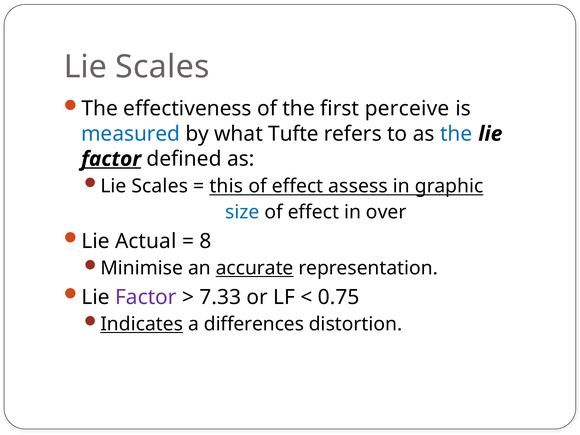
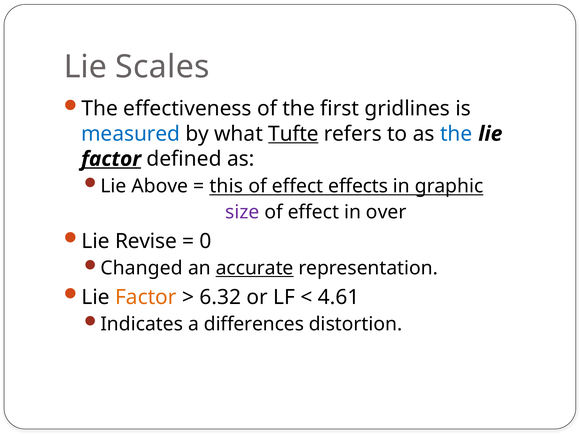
perceive: perceive -> gridlines (407, 109)
Tufte underline: none -> present (293, 134)
Scales: Scales -> Above (160, 186)
assess: assess -> effects (358, 186)
size colour: blue -> purple (242, 212)
Actual: Actual -> Revise (146, 241)
8: 8 -> 0 (205, 241)
Minimise: Minimise -> Changed (142, 268)
Factor colour: purple -> orange (146, 297)
7.33: 7.33 -> 6.32 (220, 297)
0.75: 0.75 -> 4.61 (339, 297)
Indicates underline: present -> none (142, 324)
